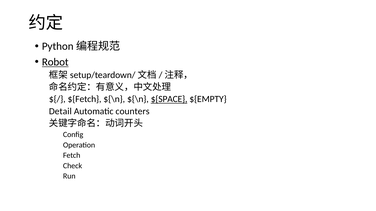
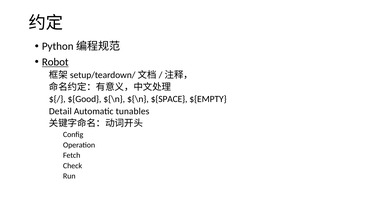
${Fetch: ${Fetch -> ${Good (84, 99)
${SPACE underline: present -> none (169, 99)
counters: counters -> tunables (133, 111)
